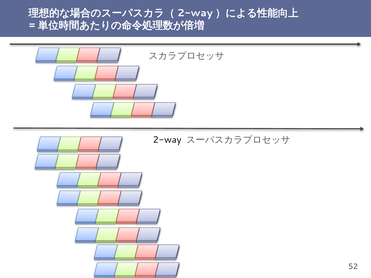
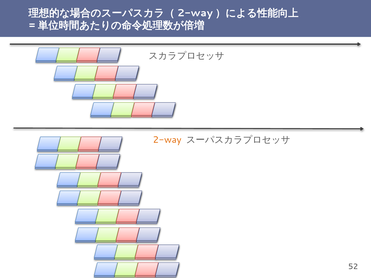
2-way colour: black -> orange (167, 140)
